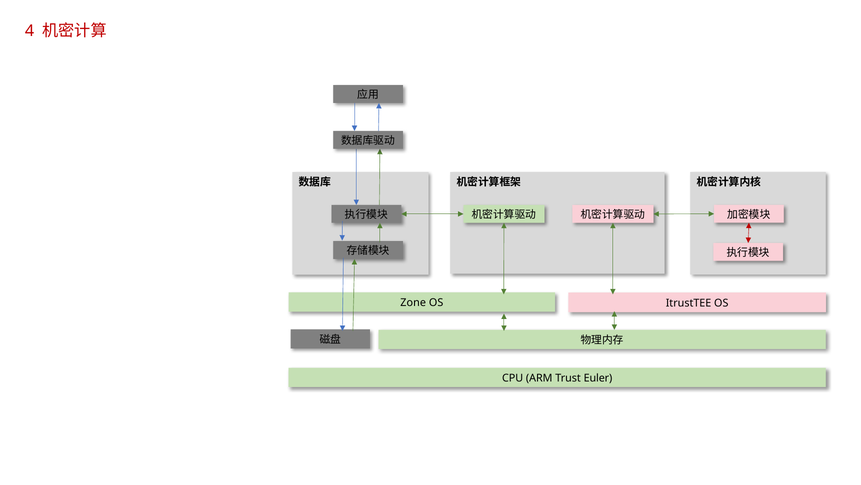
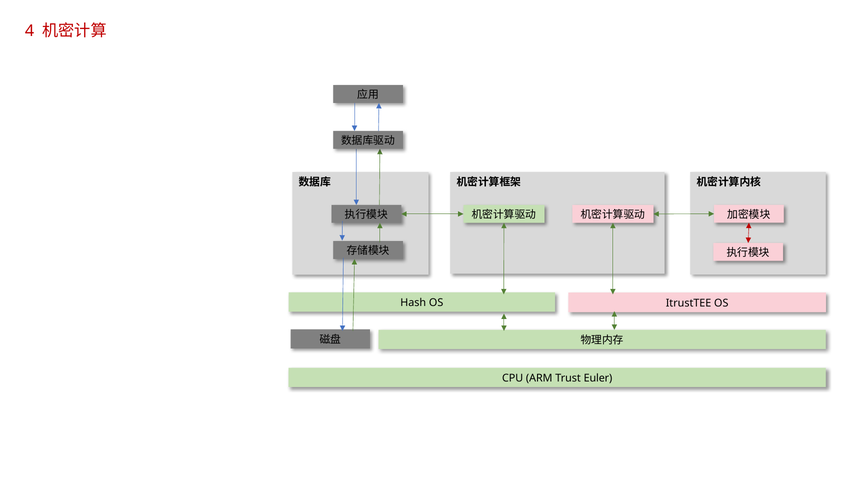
Zone: Zone -> Hash (413, 302)
